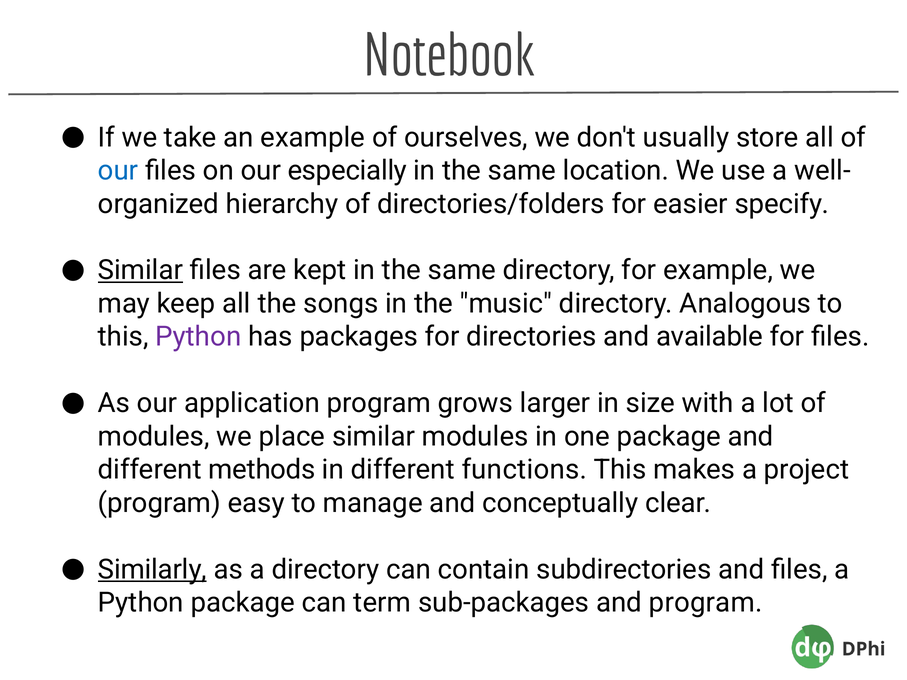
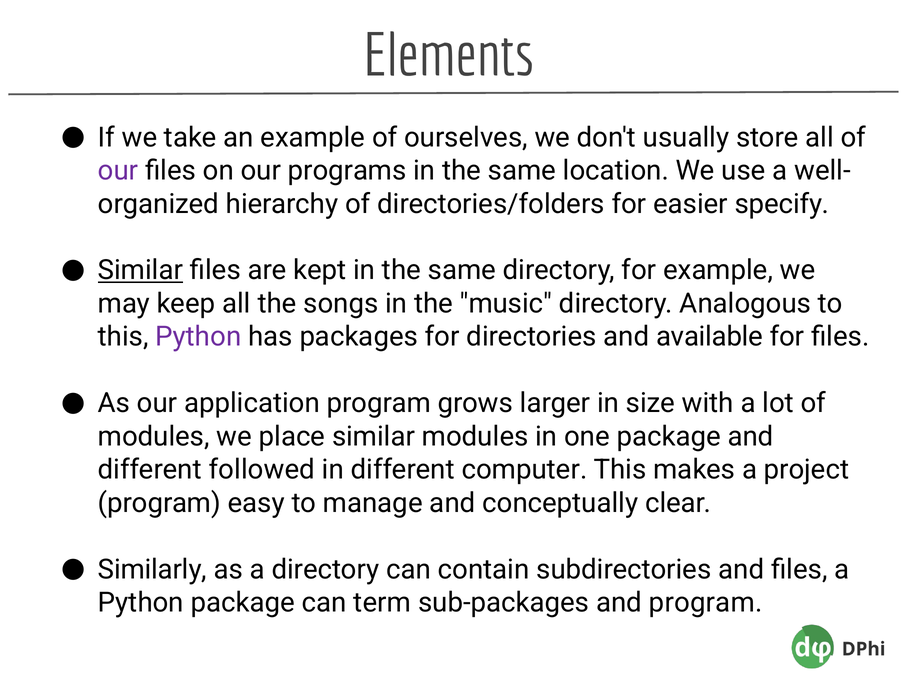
Notebook: Notebook -> Elements (449, 56)
our colour: blue -> purple (118, 171)
especially: especially -> programs (347, 171)
methods: methods -> followed (262, 470)
functions: functions -> computer (524, 470)
Similarly underline: present -> none (152, 570)
